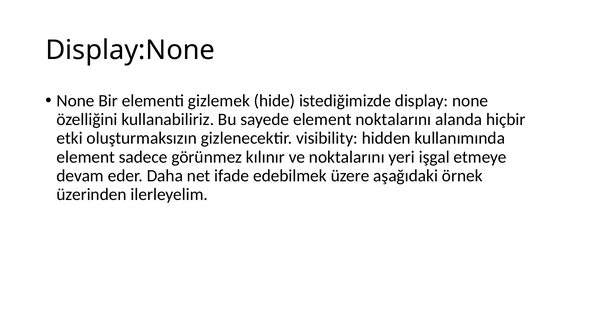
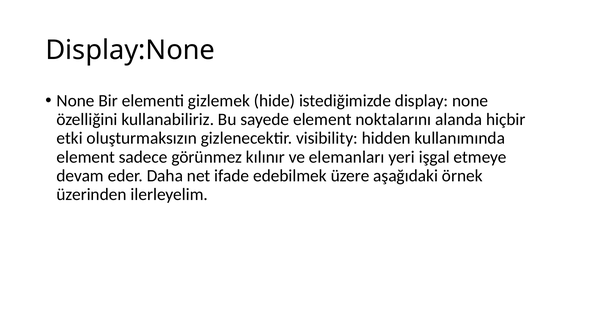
ve noktalarını: noktalarını -> elemanları (347, 157)
